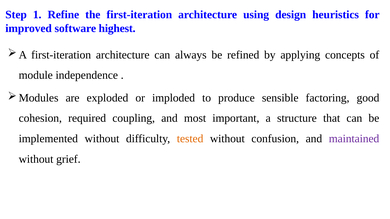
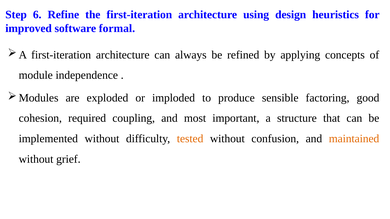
1: 1 -> 6 (37, 15)
highest: highest -> formal (117, 28)
maintained colour: purple -> orange (354, 139)
